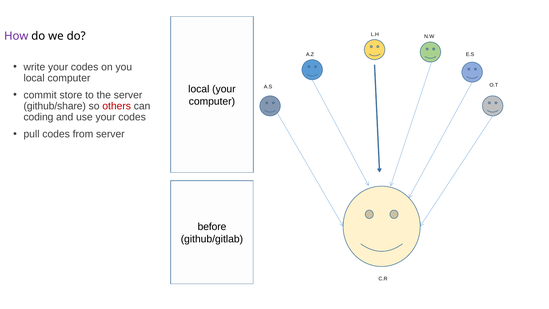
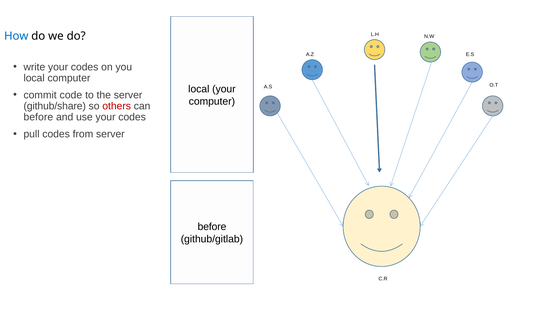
How colour: purple -> blue (16, 36)
store: store -> code (71, 95)
coding: coding -> before (38, 117)
